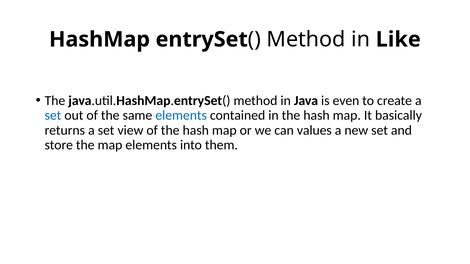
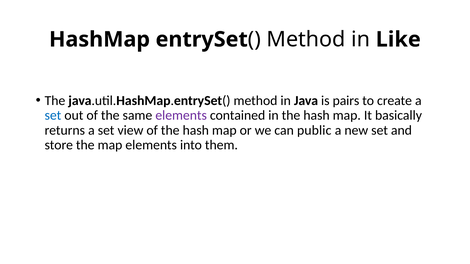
even: even -> pairs (346, 101)
elements colour: blue -> purple (181, 116)
values: values -> public (314, 130)
